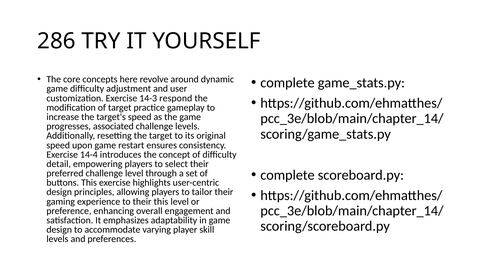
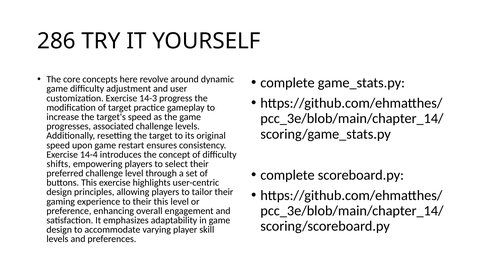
respond: respond -> progress (176, 98)
detail: detail -> shifts (59, 164)
